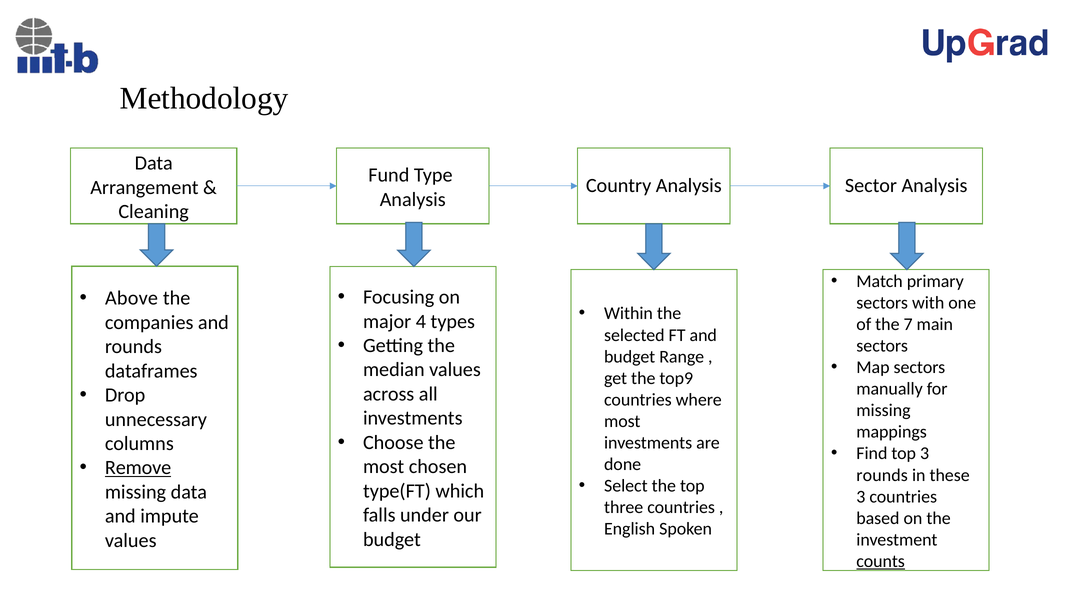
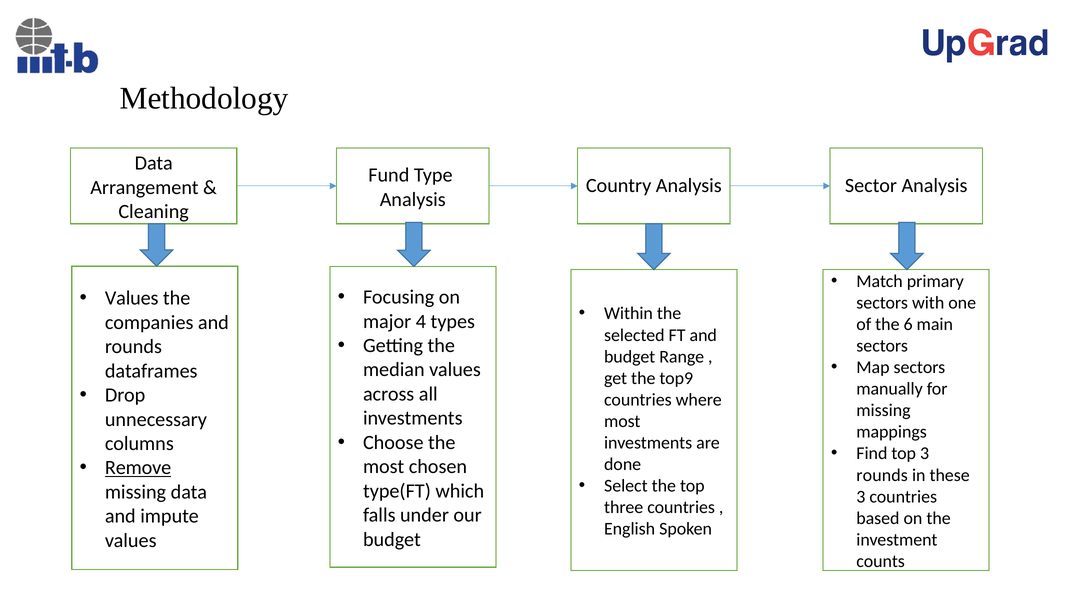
Above: Above -> Values (132, 298)
7: 7 -> 6 (908, 324)
counts underline: present -> none (881, 561)
